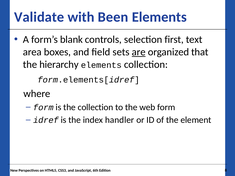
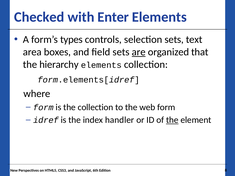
Validate: Validate -> Checked (39, 17)
Been: Been -> Enter (113, 17)
blank: blank -> types (71, 40)
selection first: first -> sets (174, 40)
the underline: none -> present (172, 120)
